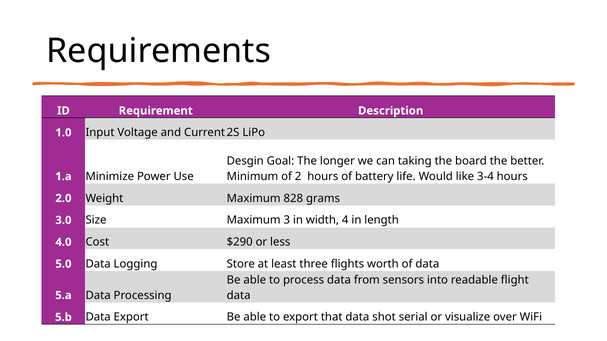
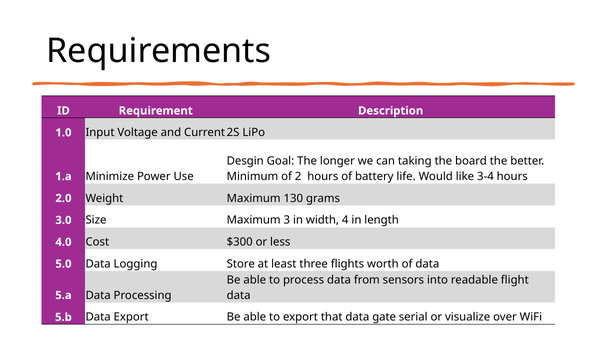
828: 828 -> 130 (293, 199)
$290: $290 -> $300 (240, 242)
shot: shot -> gate (384, 318)
